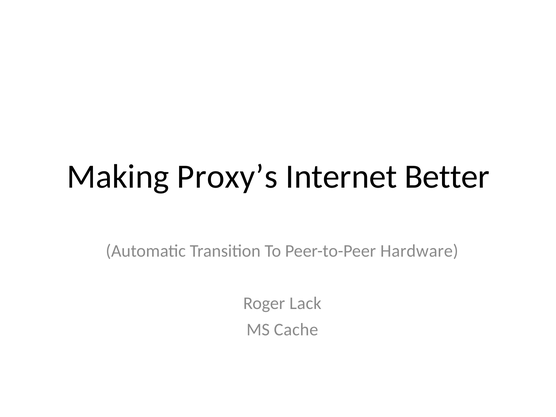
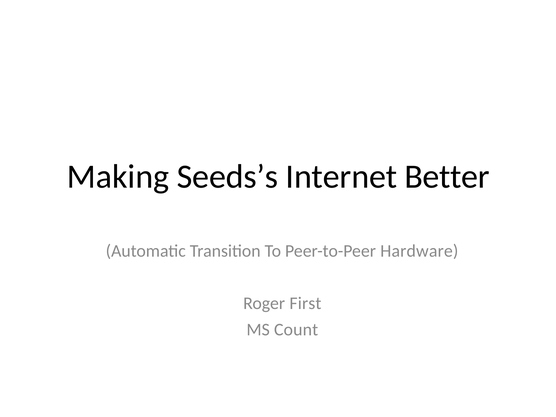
Proxy’s: Proxy’s -> Seeds’s (227, 177)
Lack: Lack -> First (305, 303)
Cache: Cache -> Count (296, 330)
